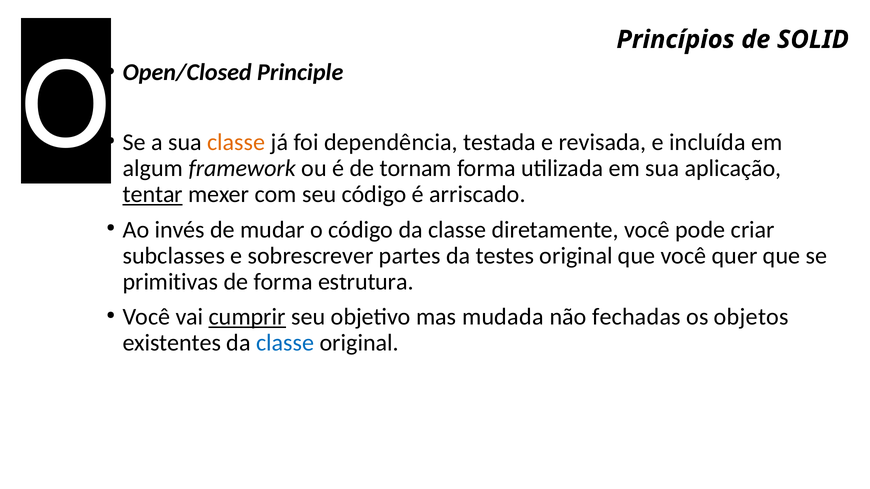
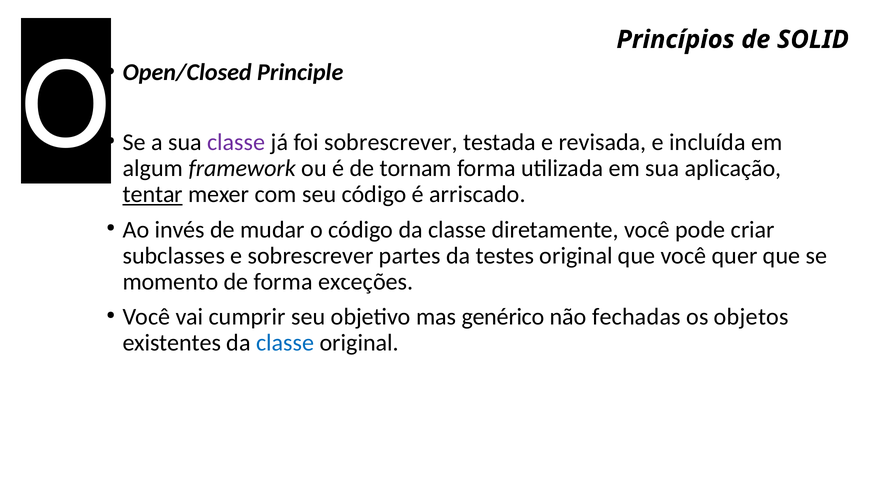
classe colour: orange -> purple (236, 143)
foi dependência: dependência -> sobrescrever (391, 143)
primitivas: primitivas -> momento (171, 282)
estrutura: estrutura -> exceções (366, 282)
cumprir underline: present -> none (247, 317)
mudada: mudada -> genérico (503, 317)
